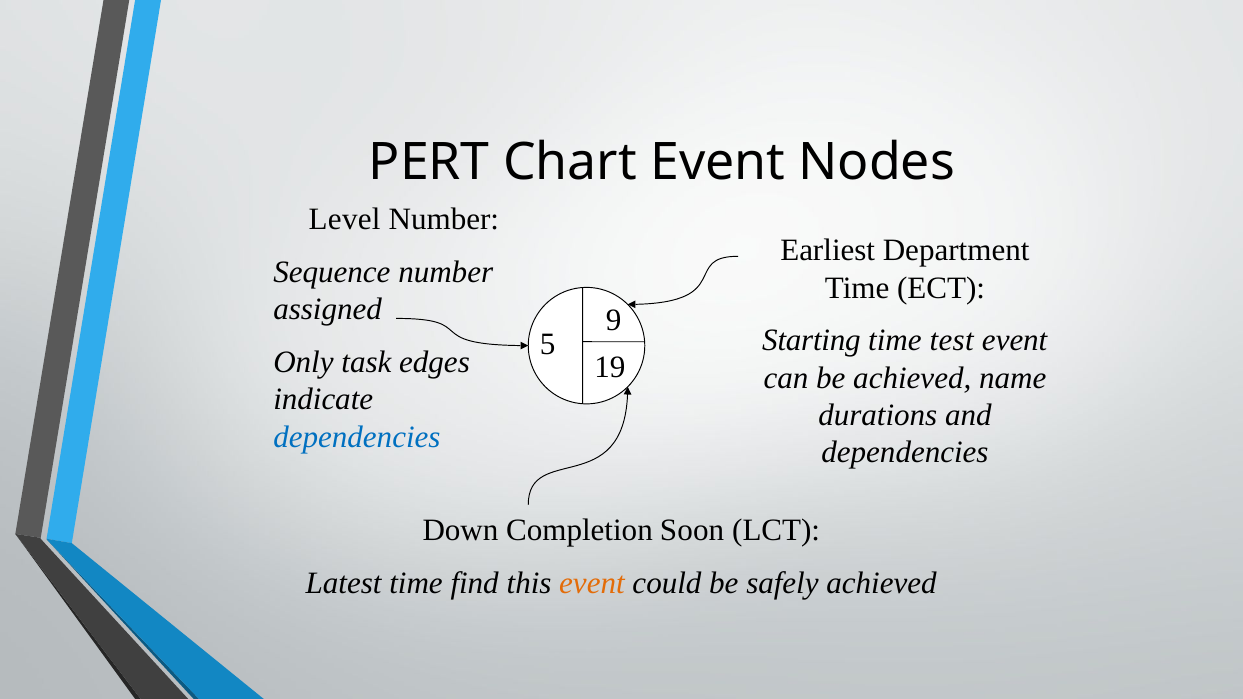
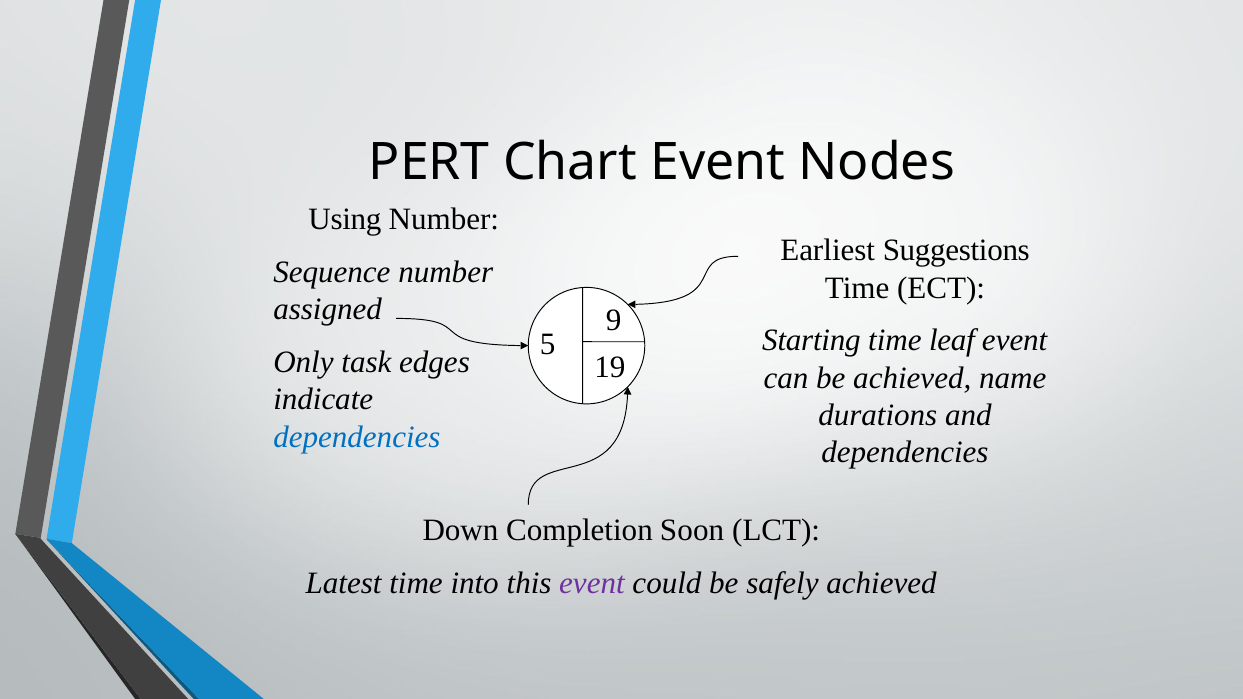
Level: Level -> Using (345, 220)
Department: Department -> Suggestions (956, 251)
test: test -> leaf (952, 341)
find: find -> into (475, 583)
event colour: orange -> purple (592, 583)
